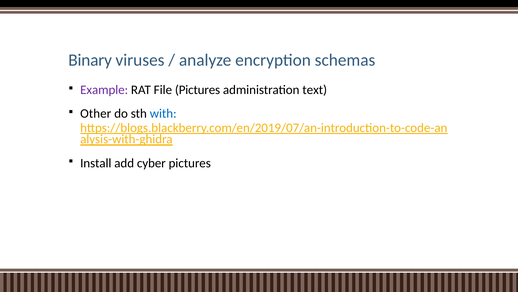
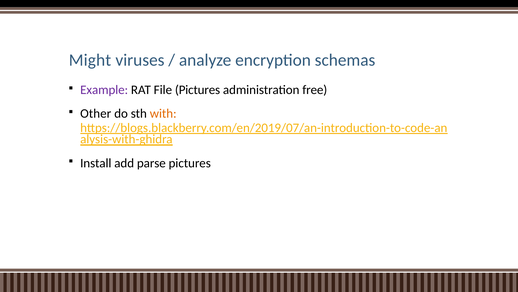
Binary: Binary -> Might (90, 60)
text: text -> free (315, 90)
with colour: blue -> orange (163, 113)
cyber: cyber -> parse (151, 163)
